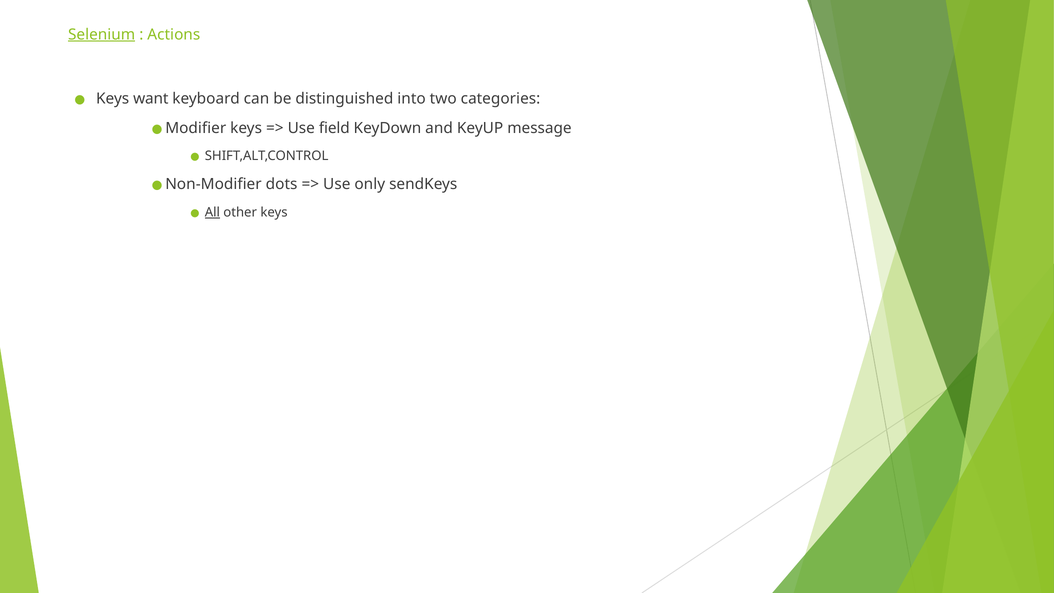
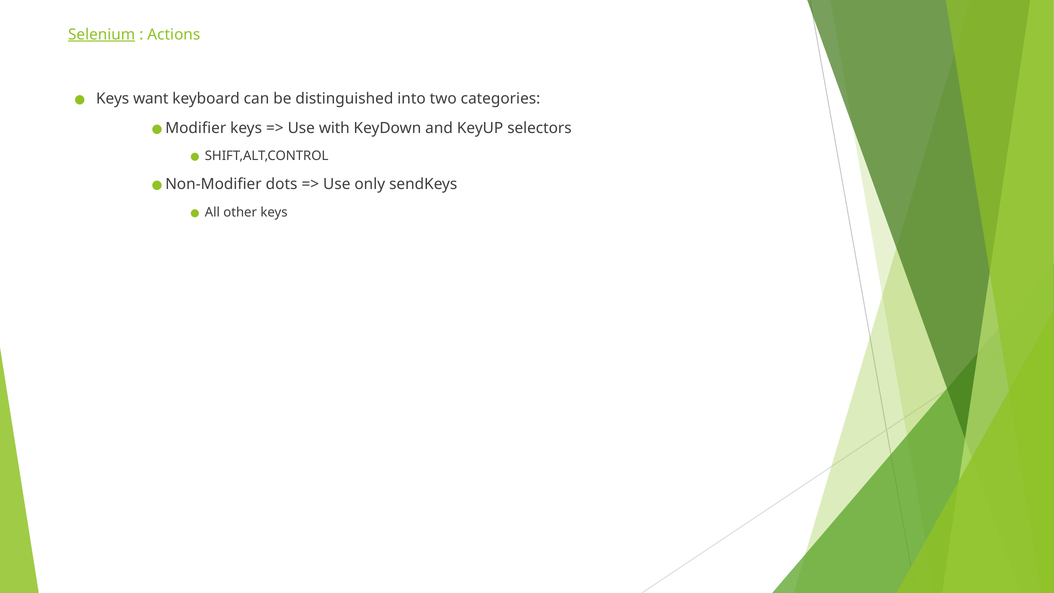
field: field -> with (334, 128)
message: message -> selectors (539, 128)
All underline: present -> none (212, 212)
